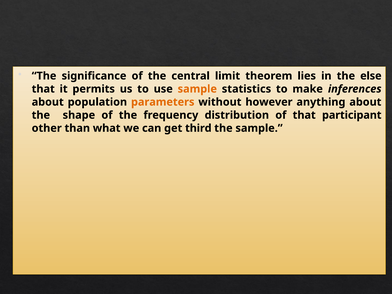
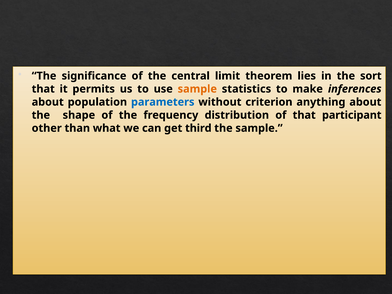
else: else -> sort (371, 76)
parameters colour: orange -> blue (163, 102)
however: however -> criterion (269, 102)
